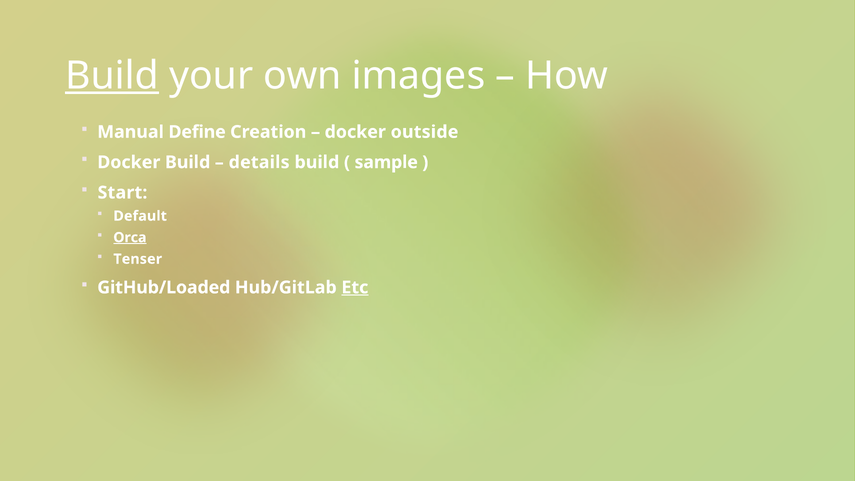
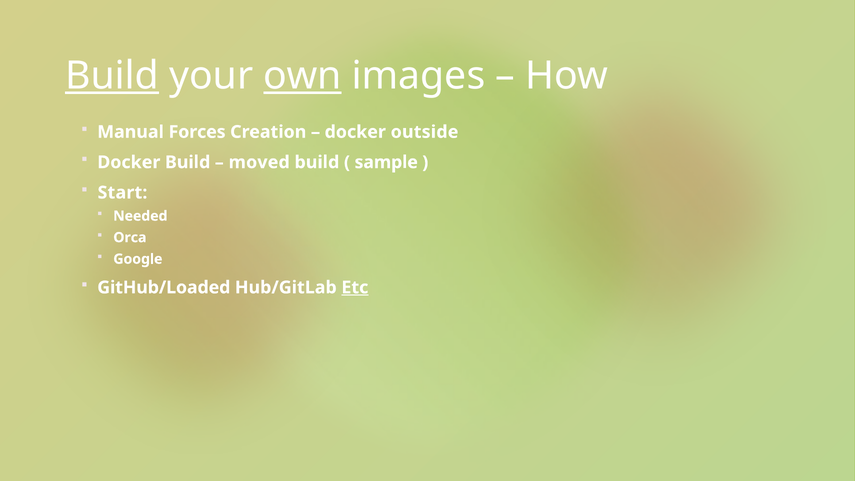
own underline: none -> present (303, 76)
Define: Define -> Forces (197, 132)
details: details -> moved (259, 162)
Default: Default -> Needed (140, 216)
Orca underline: present -> none (130, 238)
Tenser: Tenser -> Google (138, 259)
